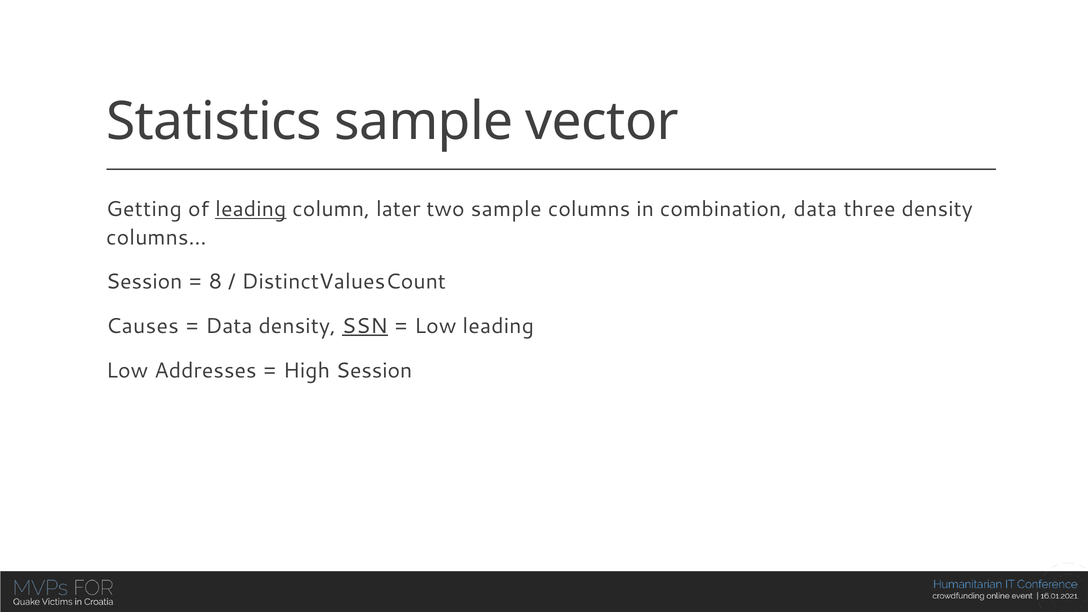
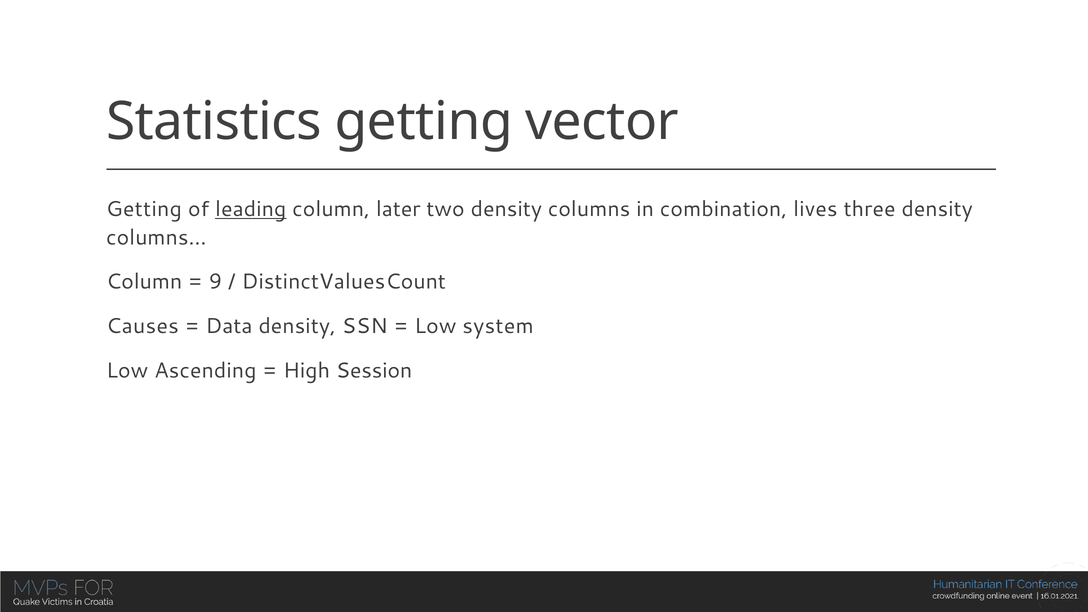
Statistics sample: sample -> getting (424, 122)
two sample: sample -> density (506, 209)
combination data: data -> lives (815, 209)
Session: Session -> Column (144, 282)
8: 8 -> 9 (215, 282)
SSN underline: present -> none (365, 326)
Low leading: leading -> system (498, 326)
Addresses: Addresses -> Ascending (205, 370)
